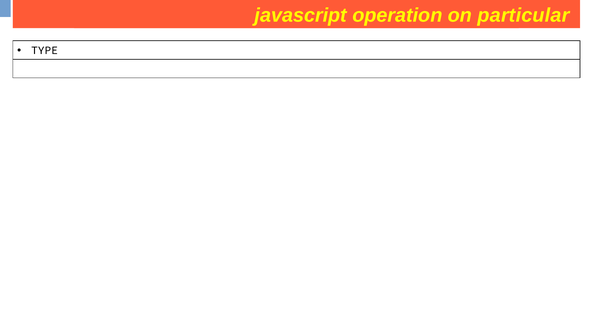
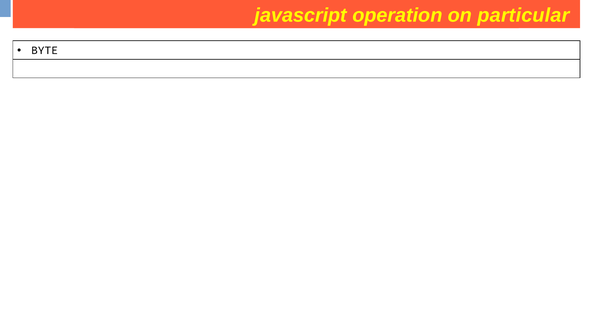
TYPE: TYPE -> BYTE (44, 50)
